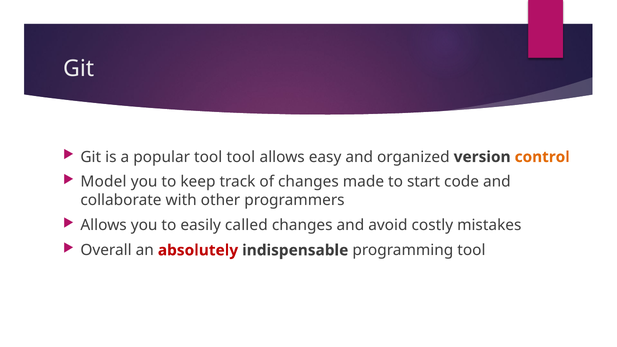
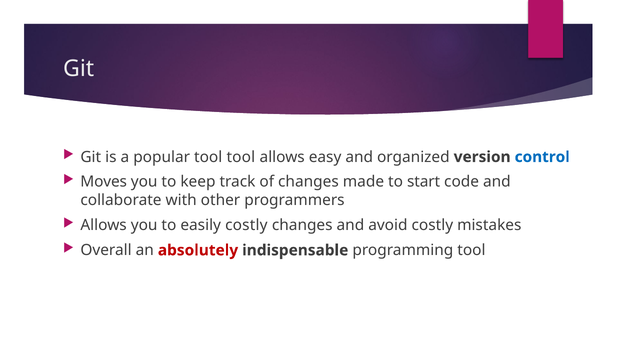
control colour: orange -> blue (542, 157)
Model: Model -> Moves (104, 182)
easily called: called -> costly (246, 225)
